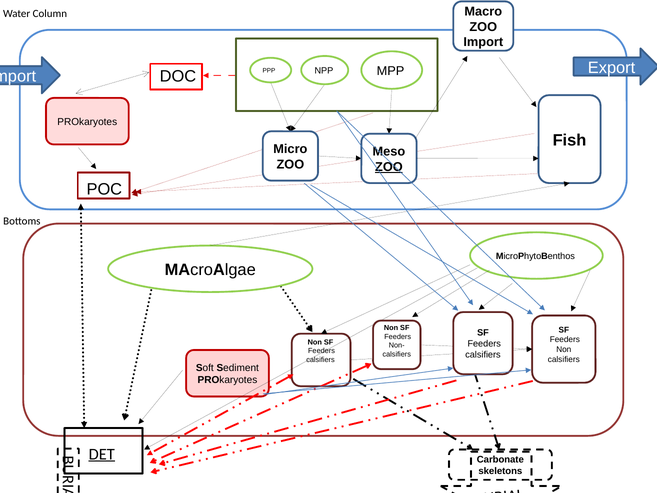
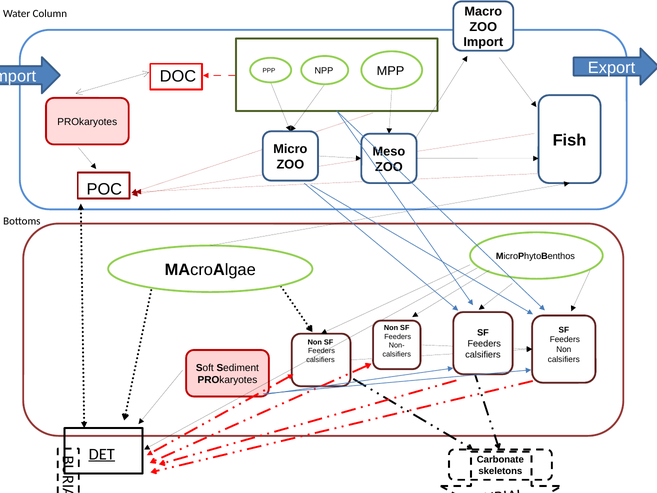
ZOO underline: present -> none (389, 167)
